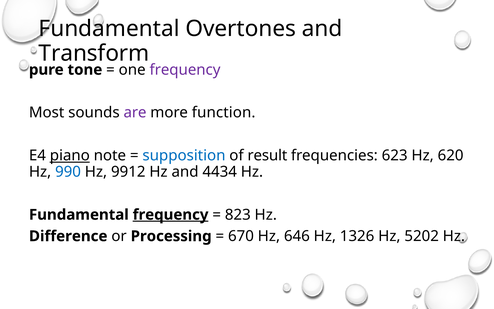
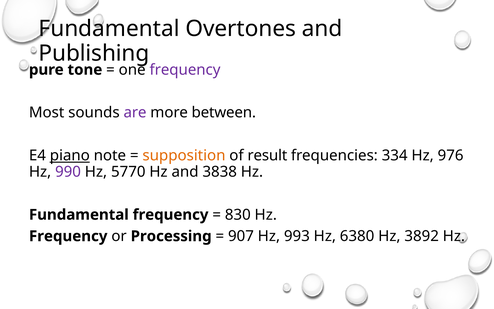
Transform: Transform -> Publishing (94, 53)
function: function -> between (224, 113)
supposition colour: blue -> orange (184, 155)
623: 623 -> 334 (395, 155)
620: 620 -> 976 (451, 155)
990 colour: blue -> purple (68, 172)
9912: 9912 -> 5770 (128, 172)
4434: 4434 -> 3838 (220, 172)
frequency underline: present -> none (171, 215)
823: 823 -> 830 (238, 215)
Difference: Difference -> Frequency (68, 236)
670: 670 -> 907 (241, 236)
646: 646 -> 993 (297, 236)
1326: 1326 -> 6380 (357, 236)
5202: 5202 -> 3892 (422, 236)
